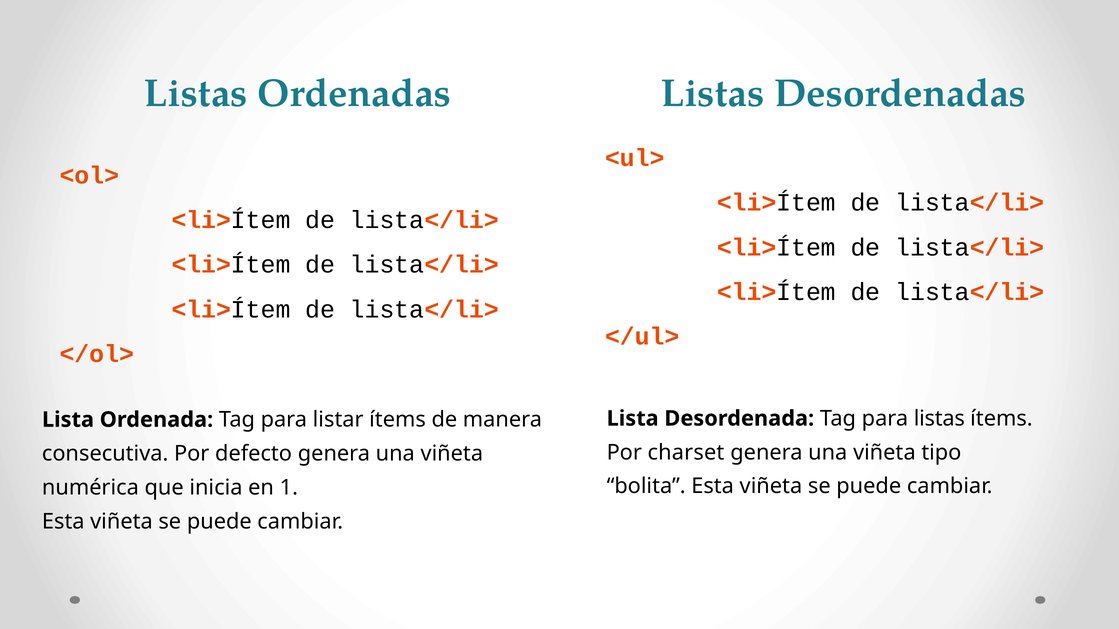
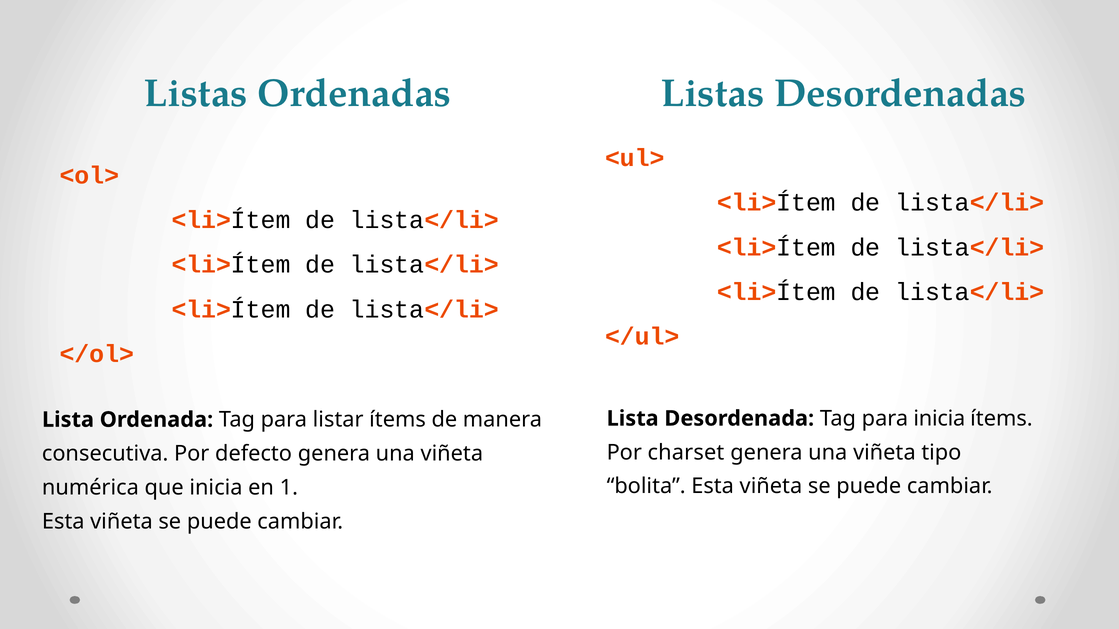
para listas: listas -> inicia (939, 419)
